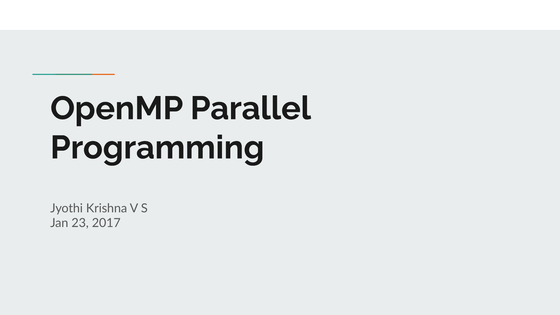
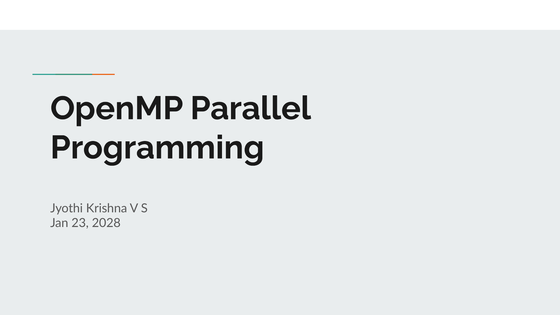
2017: 2017 -> 2028 (106, 223)
